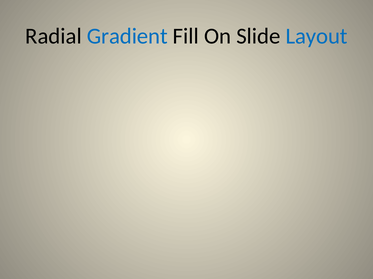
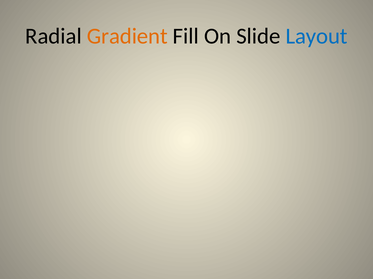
Gradient colour: blue -> orange (127, 36)
